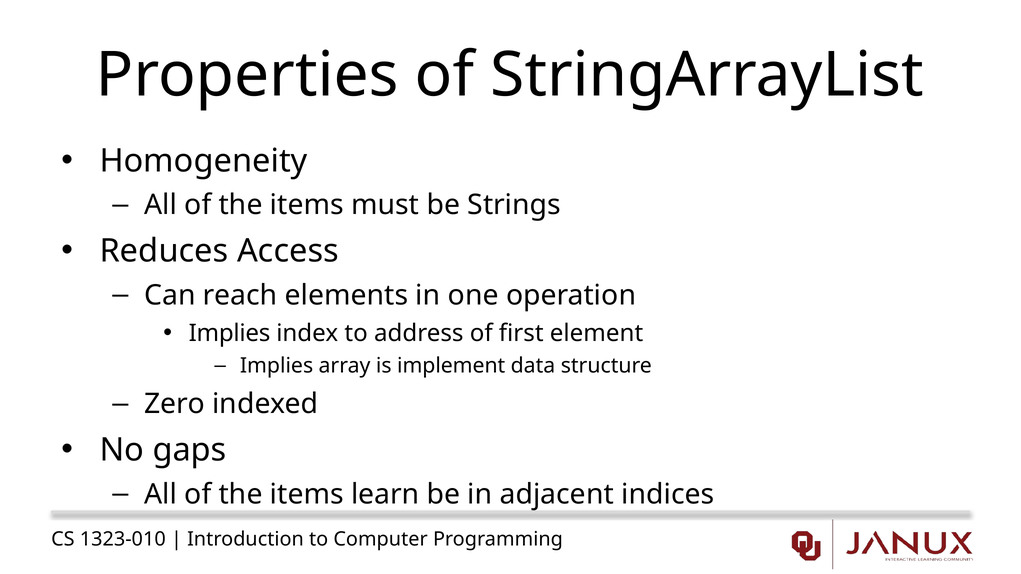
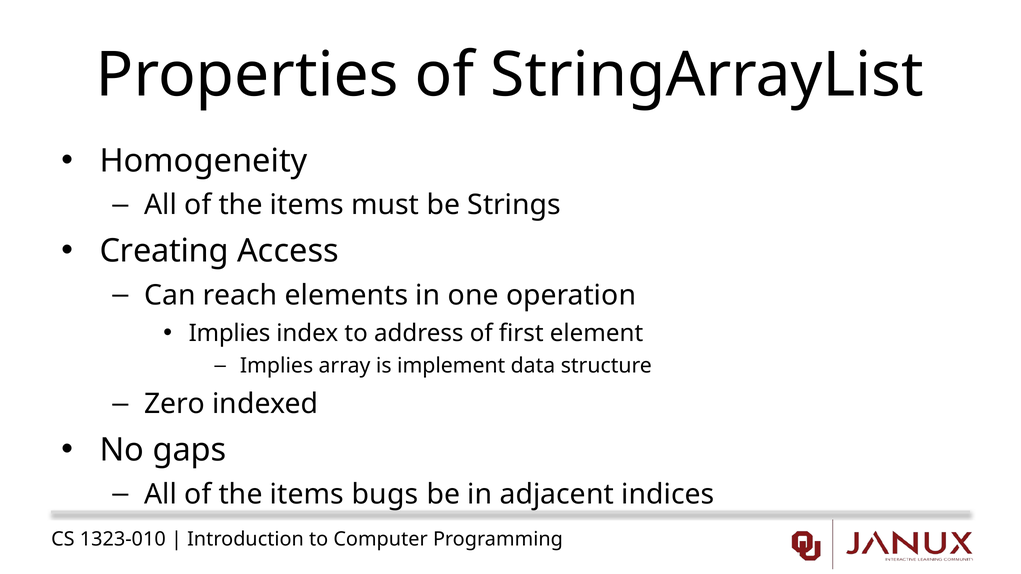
Reduces: Reduces -> Creating (164, 251)
learn: learn -> bugs (385, 495)
